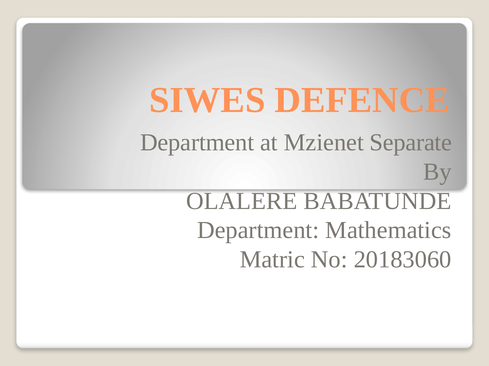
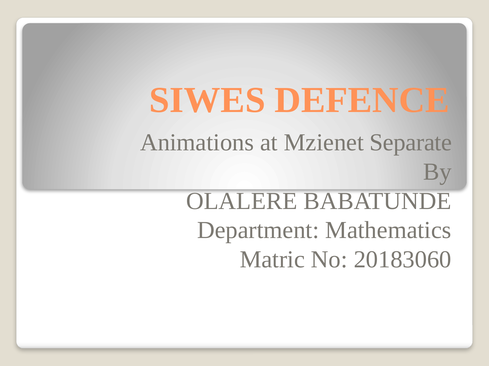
Department: Department -> Animations (197, 143)
